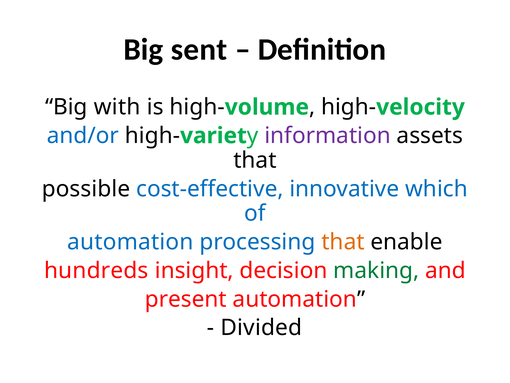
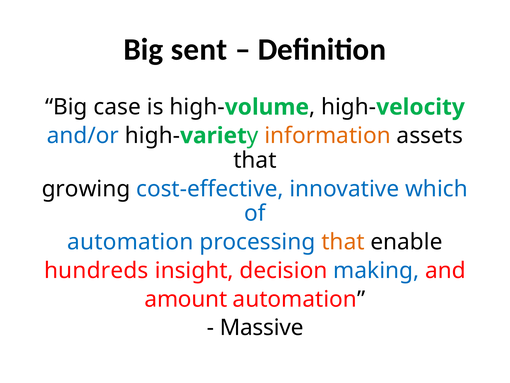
with: with -> case (117, 107)
information colour: purple -> orange (328, 136)
possible: possible -> growing (86, 189)
making colour: green -> blue (376, 270)
present: present -> amount (186, 299)
Divided: Divided -> Massive (262, 327)
